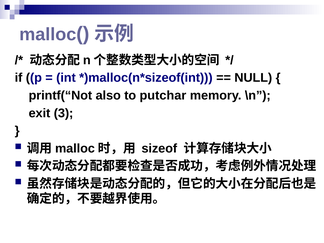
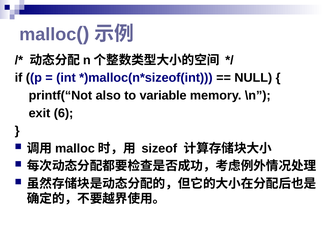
putchar: putchar -> variable (163, 95)
3: 3 -> 6 (64, 113)
